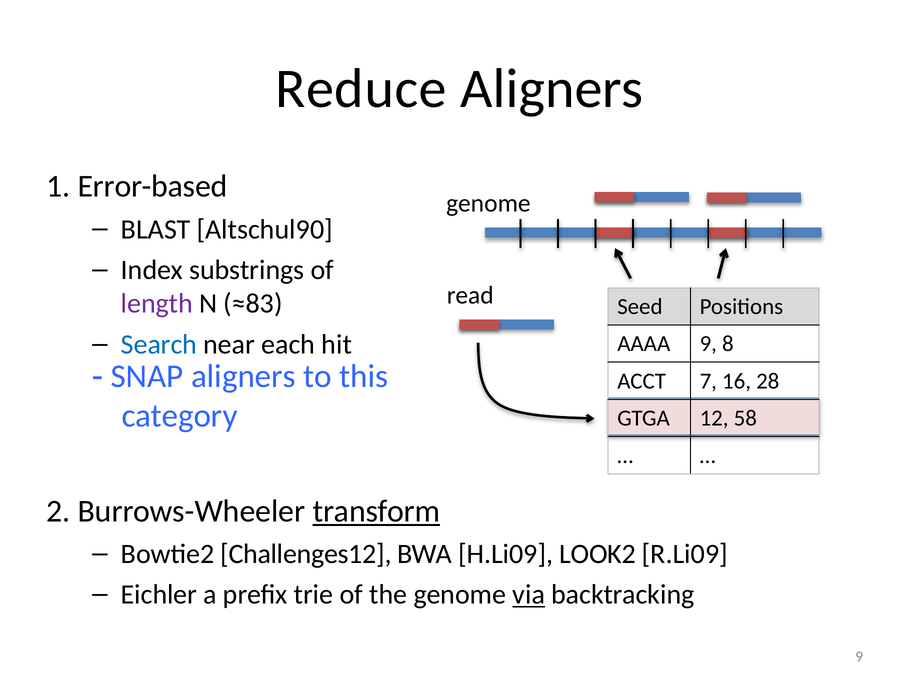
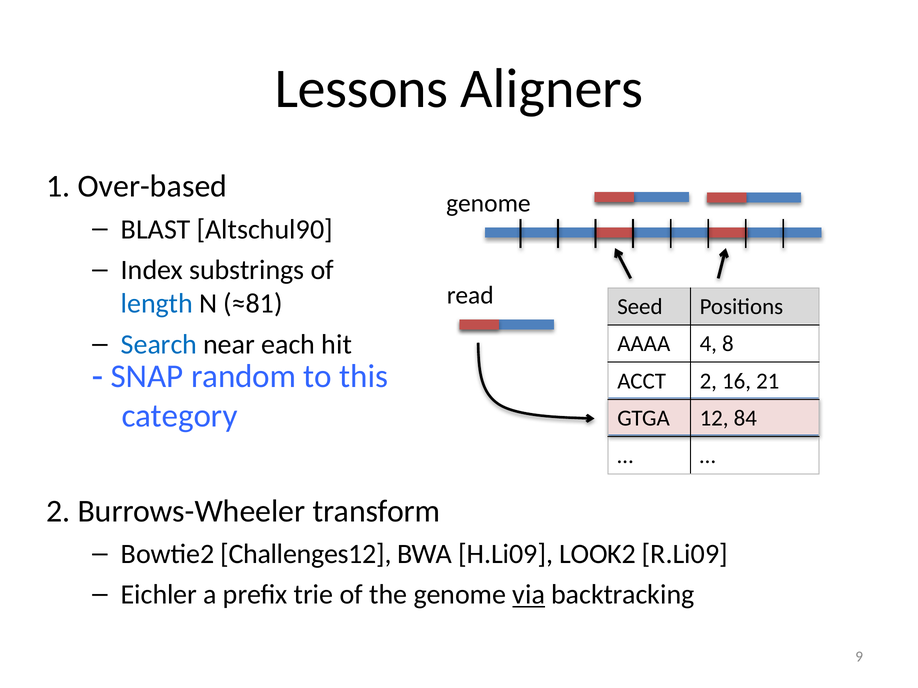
Reduce: Reduce -> Lessons (361, 89)
Error-based: Error-based -> Over-based (152, 187)
length colour: purple -> blue (157, 304)
≈83: ≈83 -> ≈81 (253, 304)
AAAA 9: 9 -> 4 (708, 344)
SNAP aligners: aligners -> random (244, 376)
ACCT 7: 7 -> 2 (708, 381)
28: 28 -> 21 (768, 381)
58: 58 -> 84 (745, 419)
transform underline: present -> none (376, 511)
